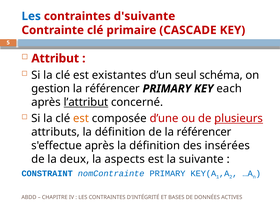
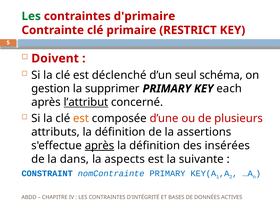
Les colour: blue -> green (31, 16)
d'suivante: d'suivante -> d'primaire (144, 16)
CASCADE: CASCADE -> RESTRICT (188, 30)
Attribut: Attribut -> Doivent (55, 58)
existantes: existantes -> déclenché (119, 75)
référencer: référencer -> supprimer (112, 89)
plusieurs underline: present -> none (239, 118)
de la référencer: référencer -> assertions (204, 132)
après underline: none -> present (100, 146)
deux: deux -> dans (74, 159)
